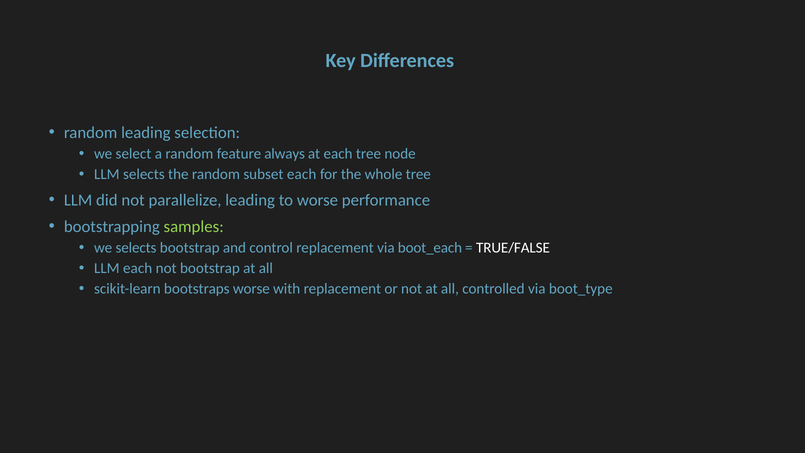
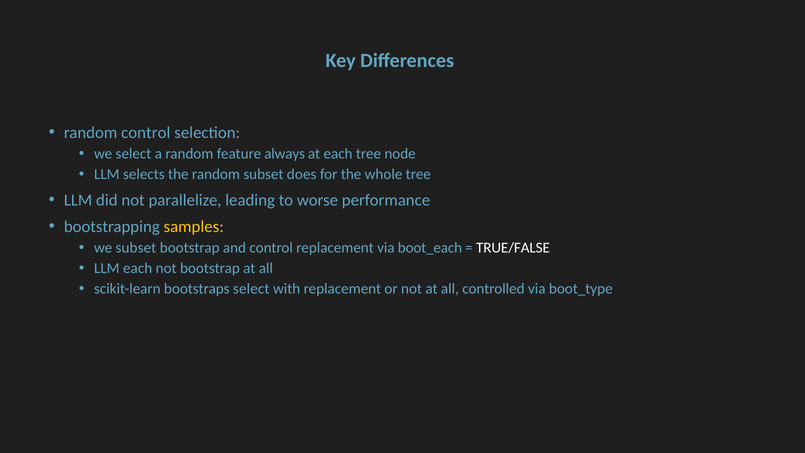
random leading: leading -> control (146, 133)
subset each: each -> does (302, 174)
samples colour: light green -> yellow (194, 226)
we selects: selects -> subset (136, 248)
bootstraps worse: worse -> select (251, 289)
